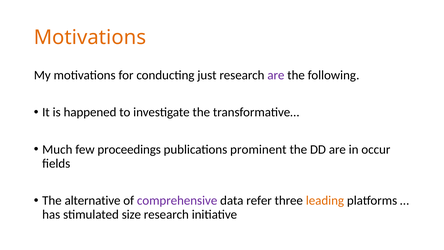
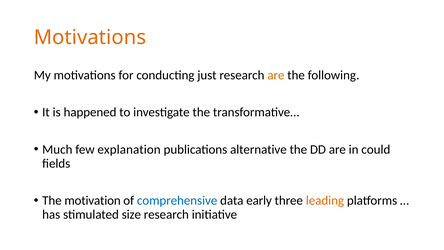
are colour: purple -> orange (276, 75)
proceedings: proceedings -> explanation (129, 149)
prominent: prominent -> alternative (258, 149)
occur: occur -> could (376, 149)
alternative: alternative -> motivation (93, 201)
comprehensive colour: purple -> blue (177, 201)
refer: refer -> early (259, 201)
